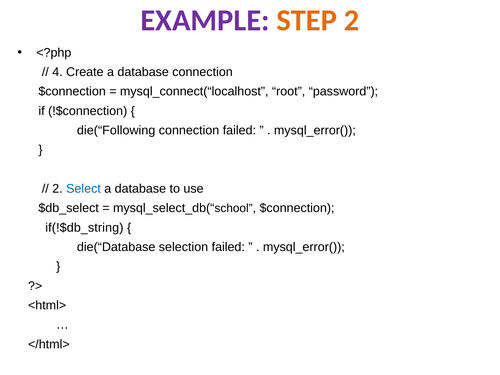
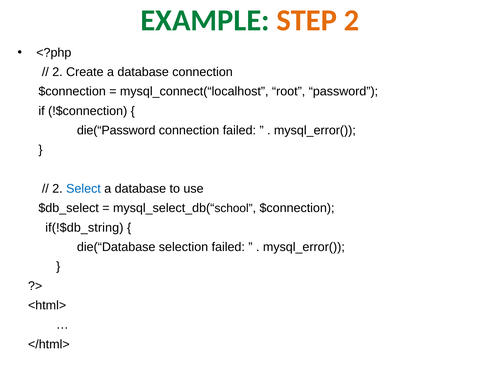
EXAMPLE colour: purple -> green (205, 20)
4: 4 -> 2 (57, 72)
die(“Following: die(“Following -> die(“Password (116, 130)
